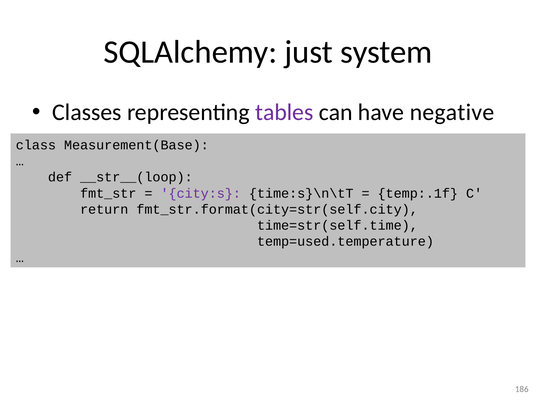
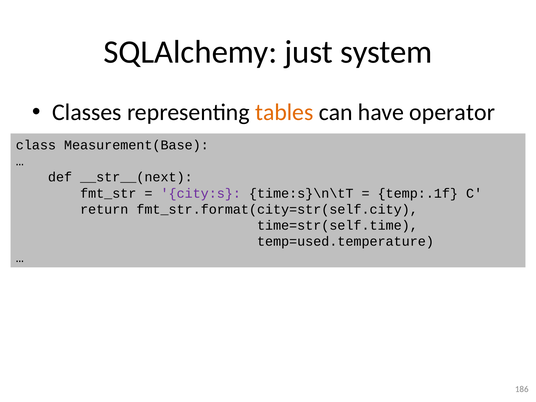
tables colour: purple -> orange (284, 112)
negative: negative -> operator (452, 112)
__str__(loop: __str__(loop -> __str__(next (136, 177)
